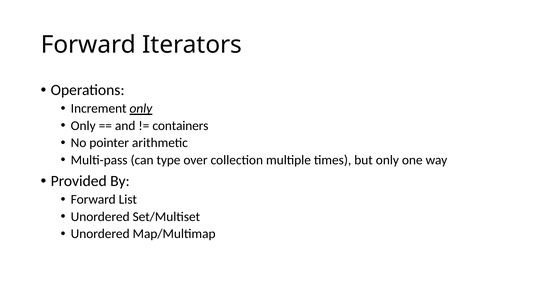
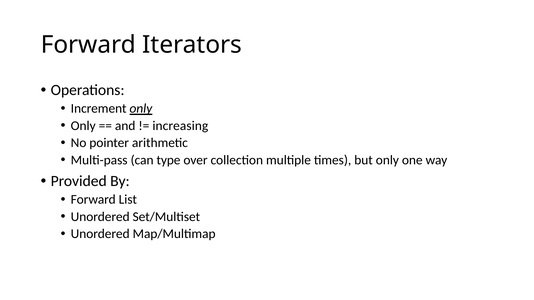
containers: containers -> increasing (180, 126)
